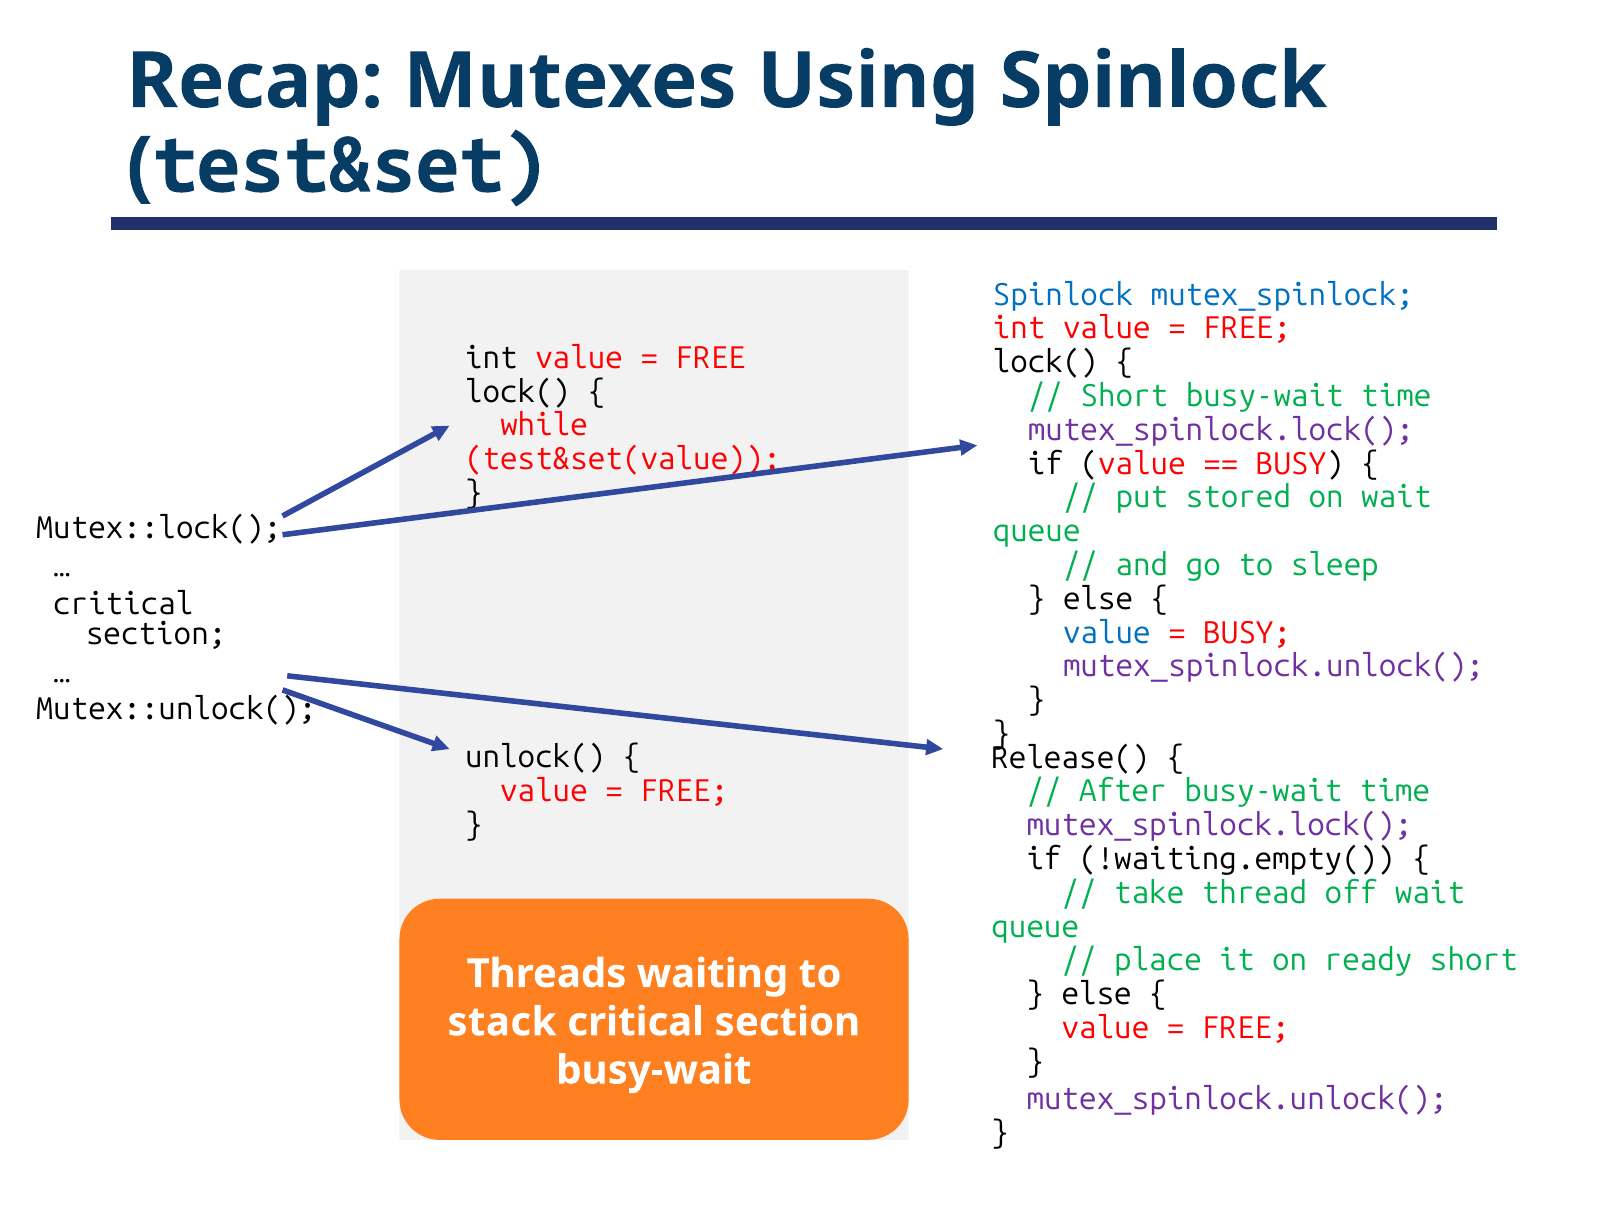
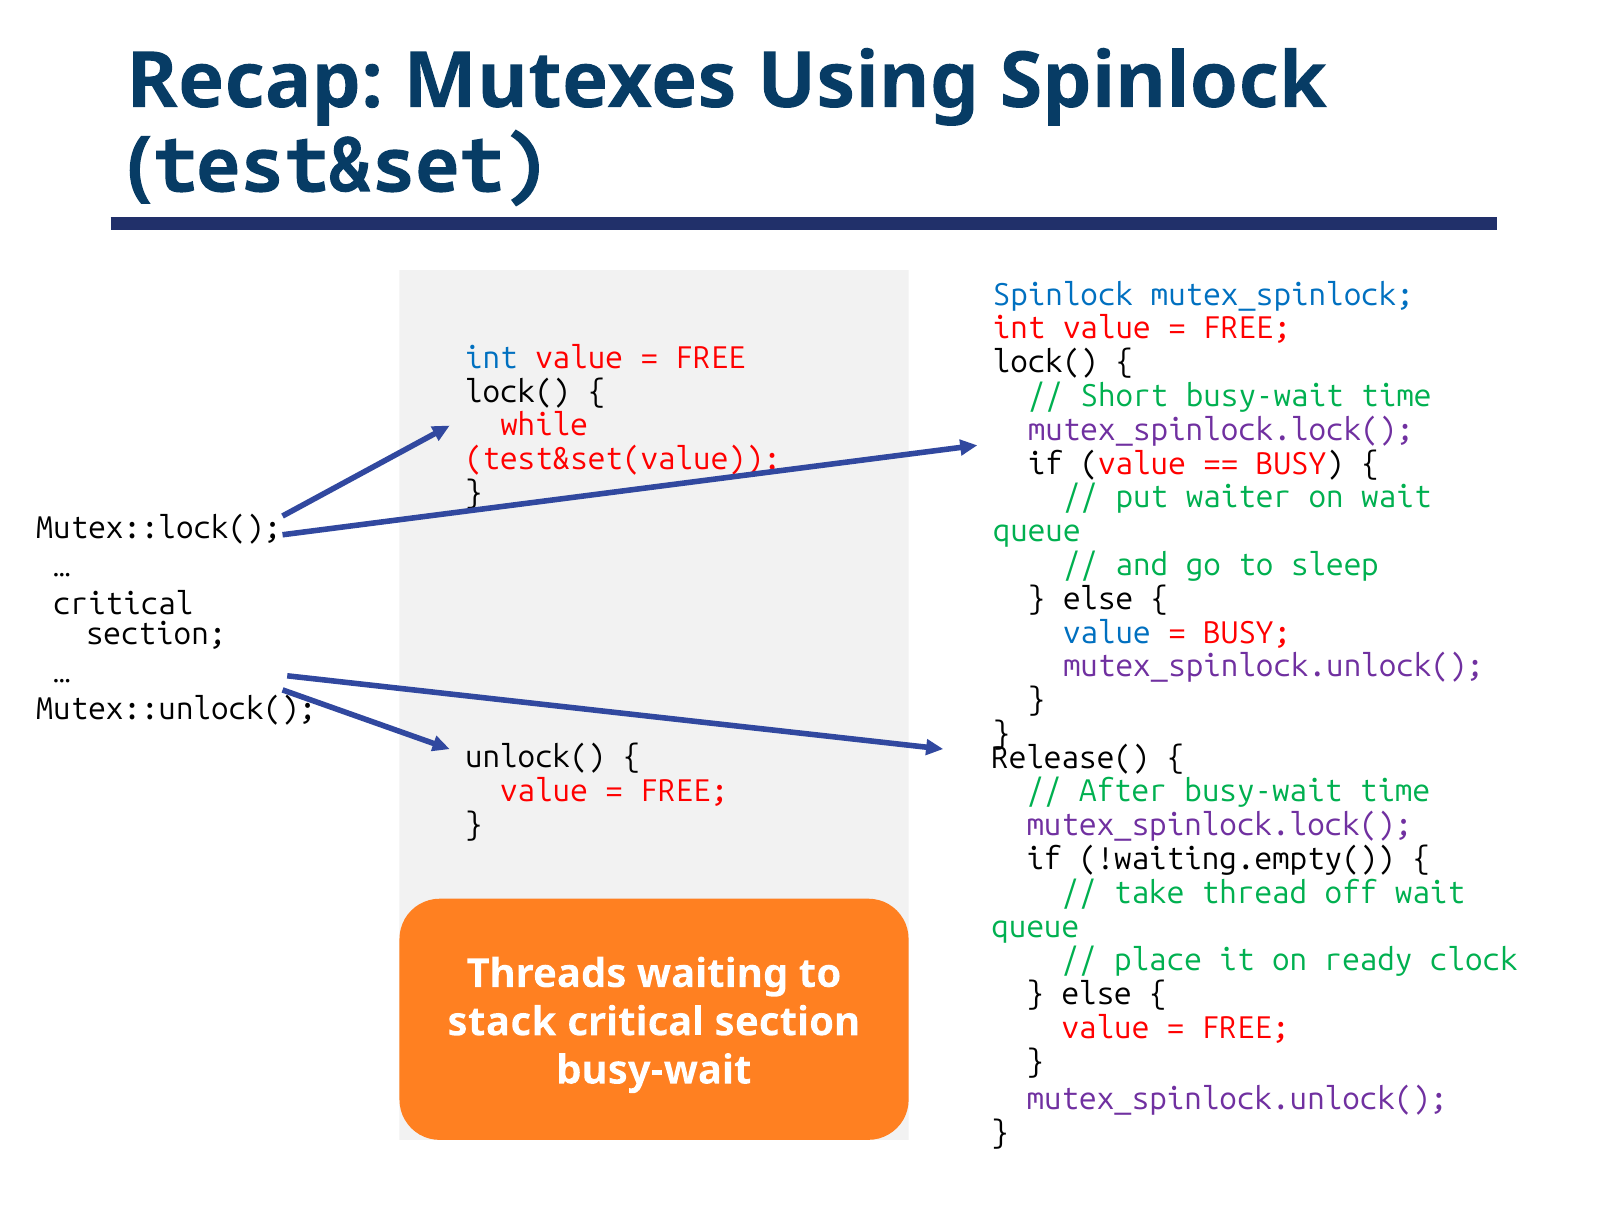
int colour: black -> blue (491, 358)
stored: stored -> waiter (1238, 498)
ready short: short -> clock (1474, 961)
